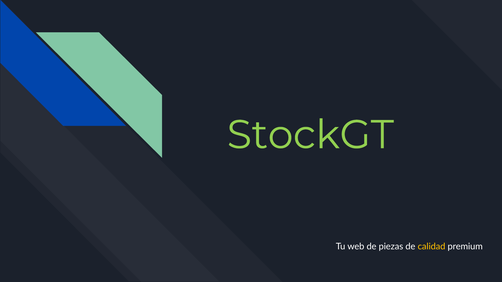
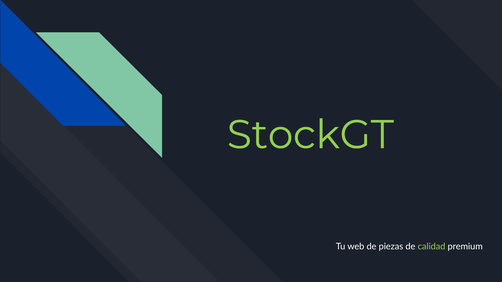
calidad colour: yellow -> light green (432, 247)
